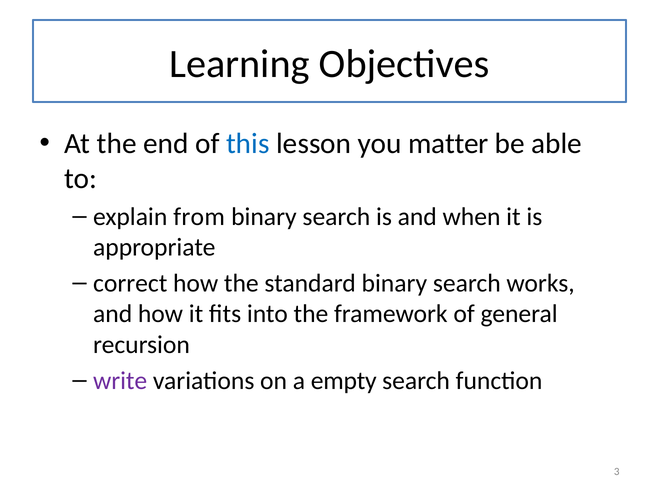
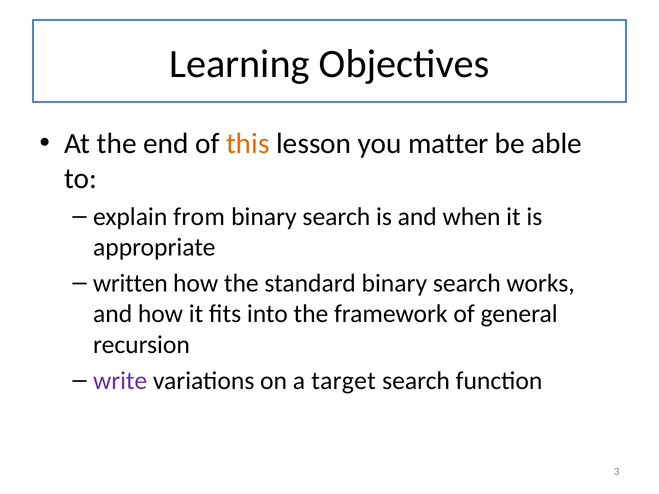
this colour: blue -> orange (248, 144)
correct: correct -> written (130, 283)
empty: empty -> target (344, 381)
